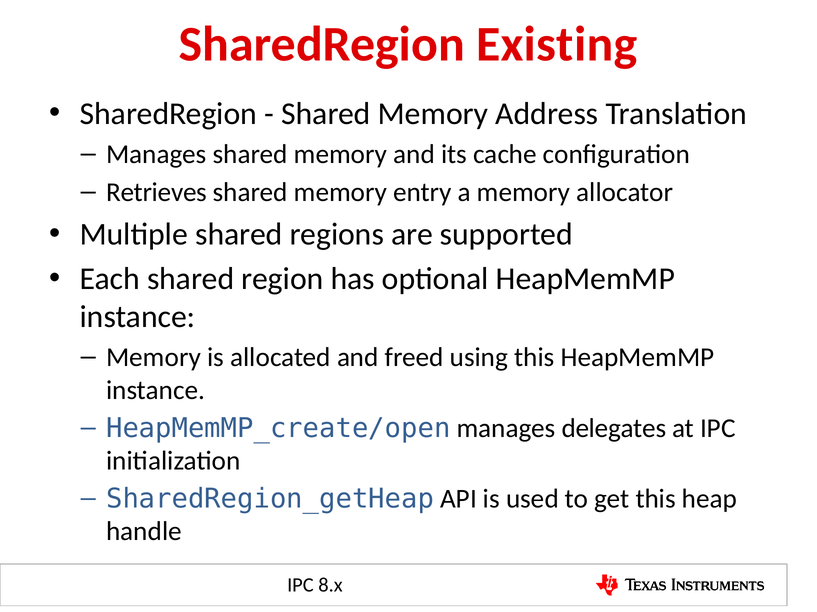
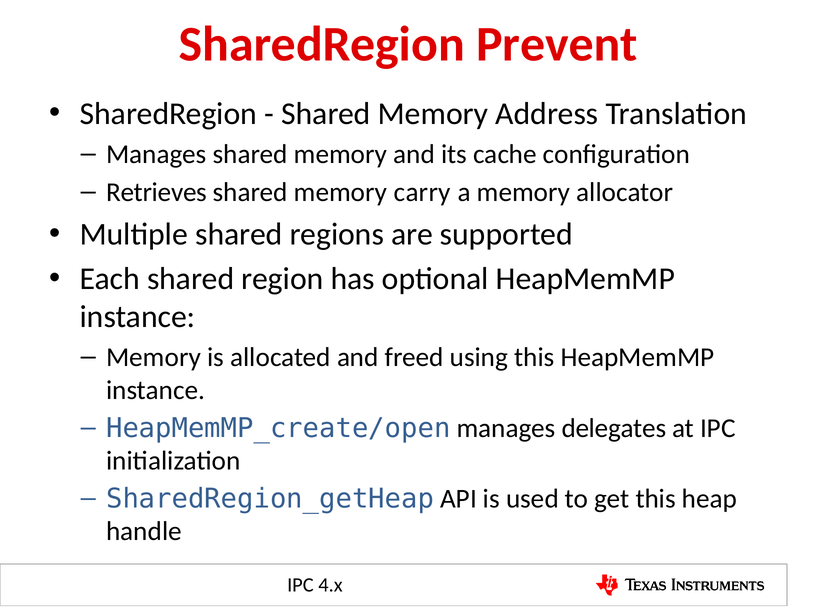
Existing: Existing -> Prevent (557, 44)
entry: entry -> carry (422, 193)
8.x: 8.x -> 4.x (330, 586)
